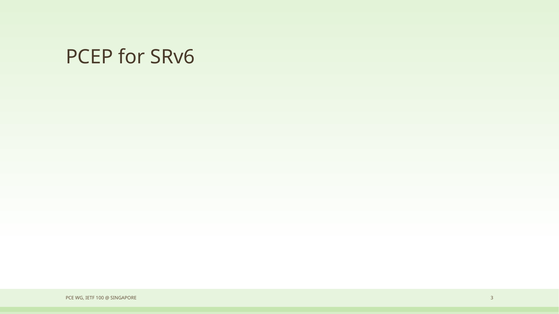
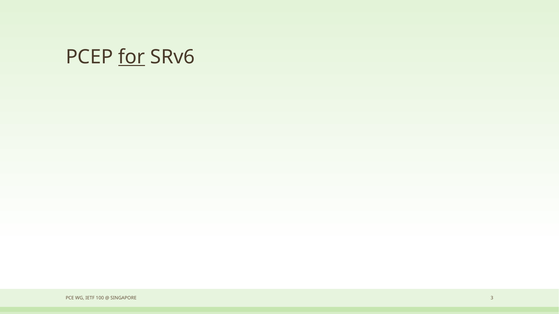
for underline: none -> present (132, 57)
